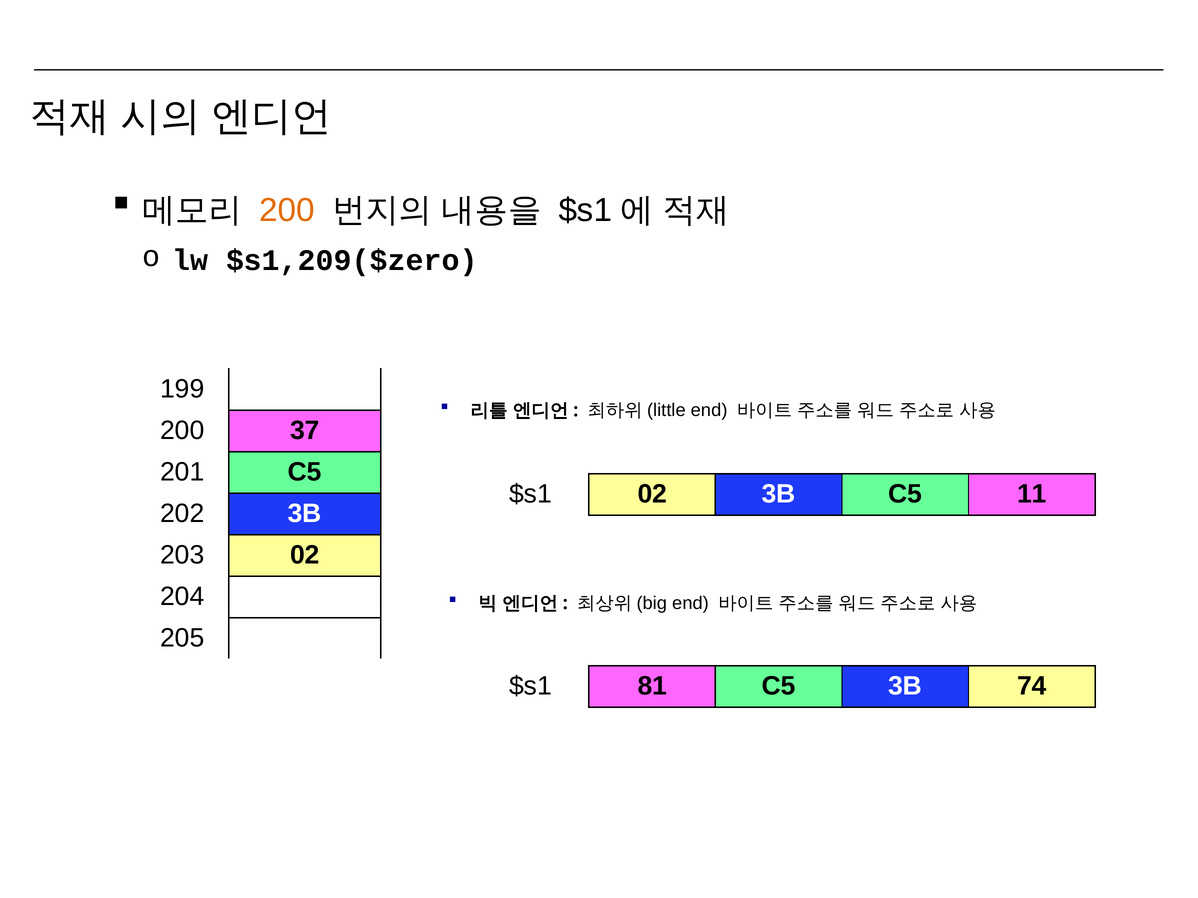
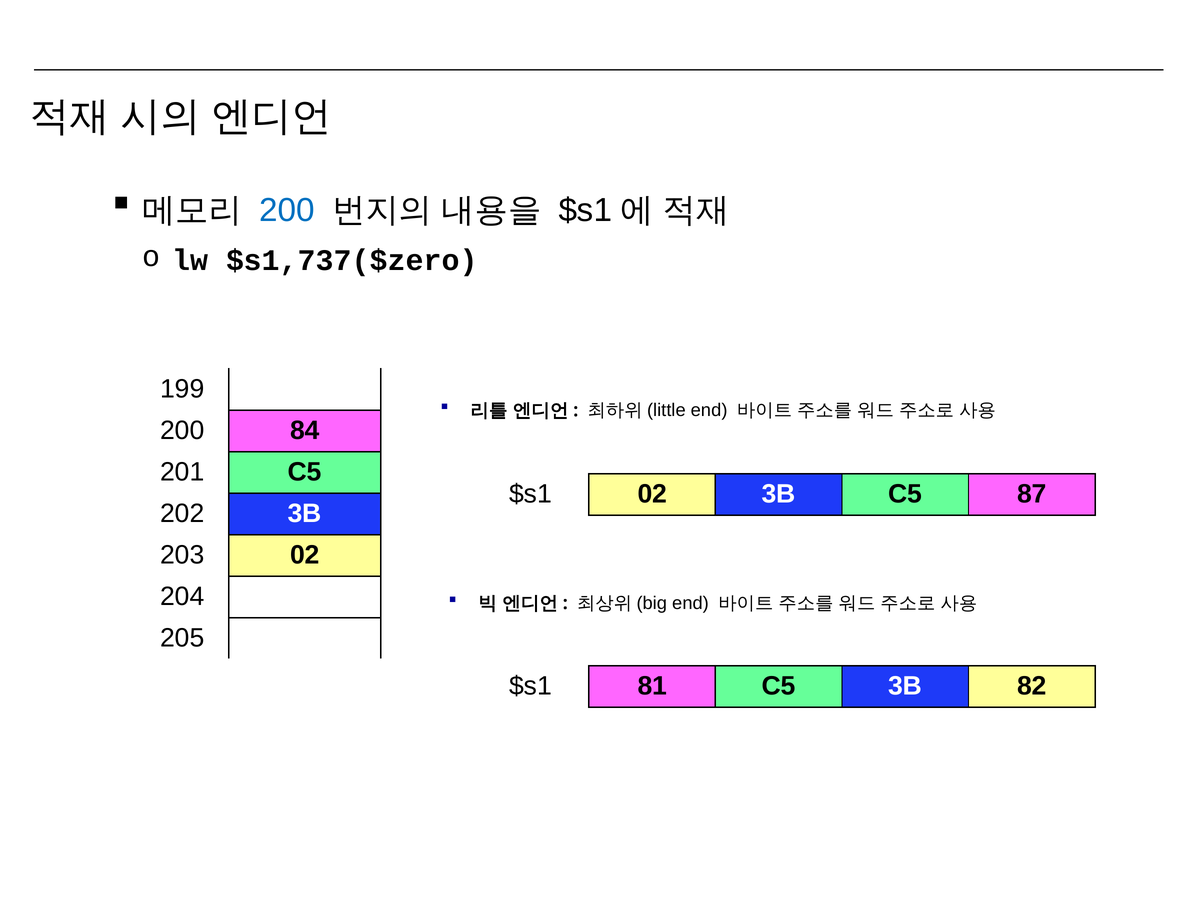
200 colour: orange -> blue (287, 210)
$s1,209($zero: $s1,209($zero -> $s1,737($zero (352, 260)
37: 37 -> 84 (305, 431)
11: 11 -> 87 (1032, 494)
74: 74 -> 82 (1032, 687)
